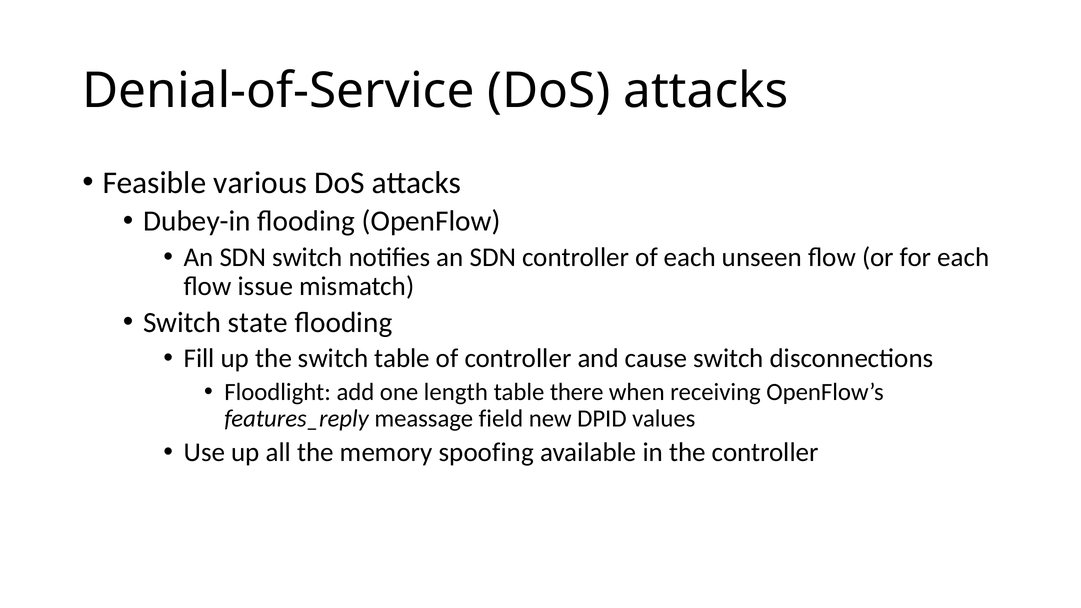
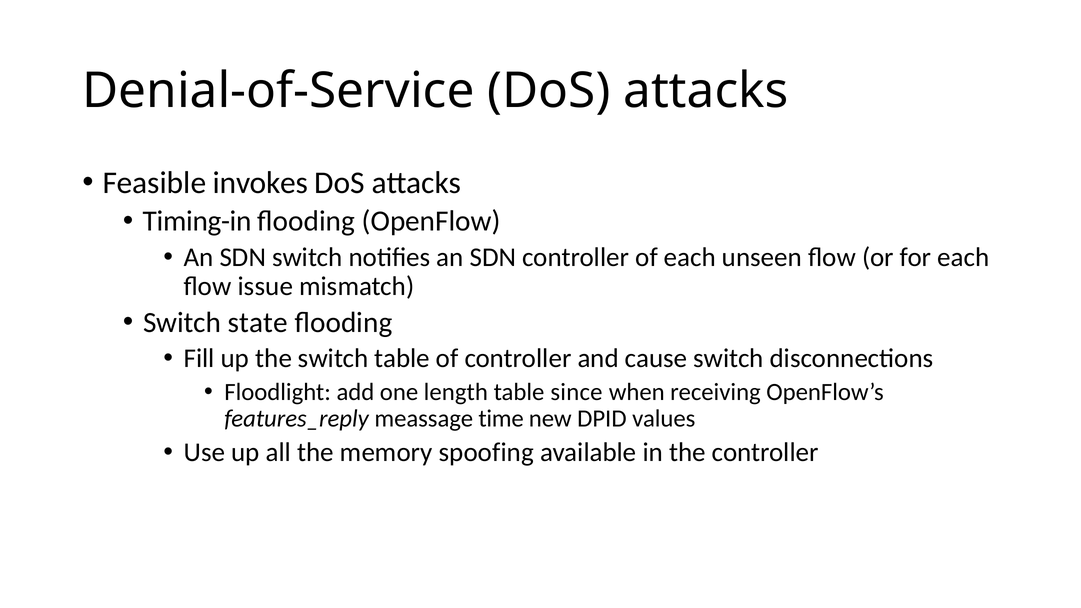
various: various -> invokes (260, 183)
Dubey-in: Dubey-in -> Timing-in (197, 221)
there: there -> since (576, 392)
field: field -> time (501, 419)
